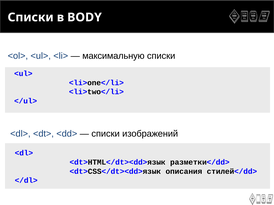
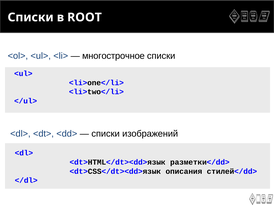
BODY: BODY -> ROOT (85, 17)
максимальную: максимальную -> многострочное (113, 56)
